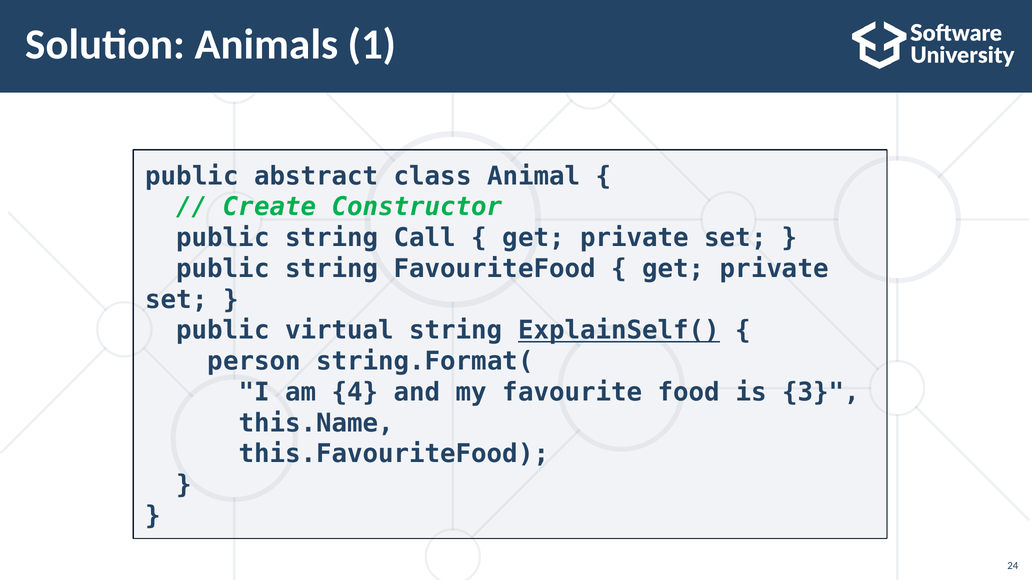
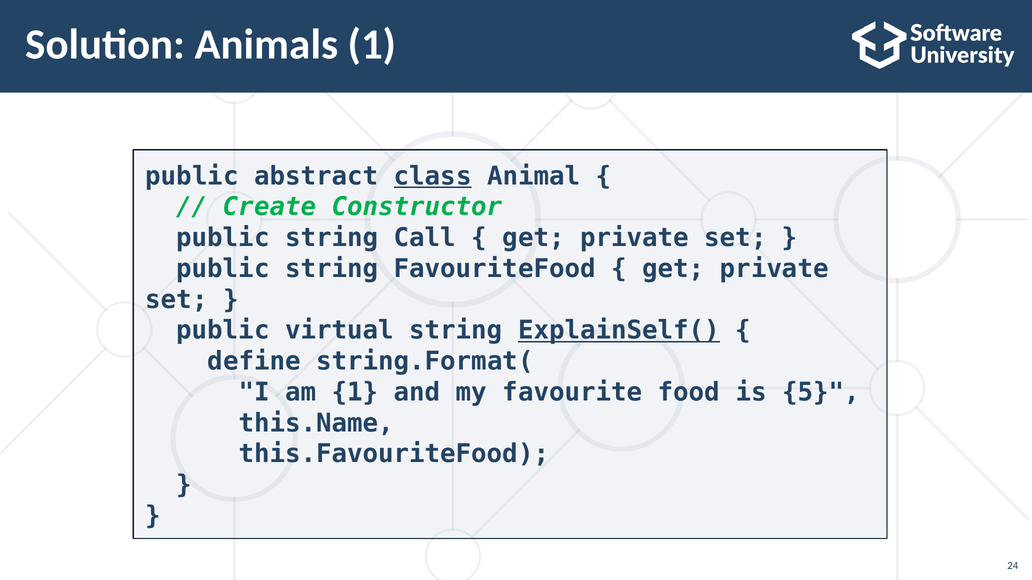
class underline: none -> present (433, 176)
person: person -> define (254, 362)
am 4: 4 -> 1 (355, 393)
3: 3 -> 5 (821, 393)
